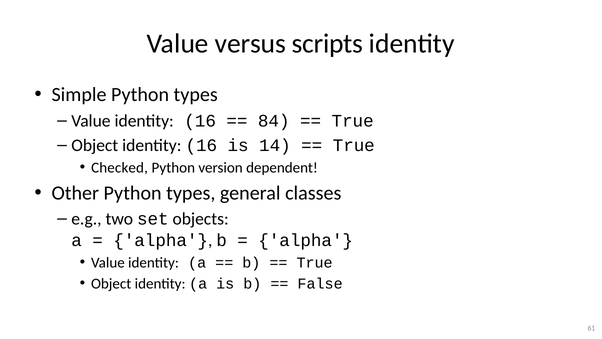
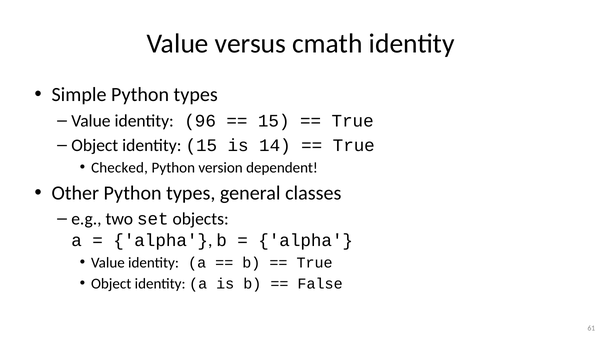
scripts: scripts -> cmath (327, 44)
Value identity 16: 16 -> 96 (200, 121)
84: 84 -> 15 (274, 121)
Object identity 16: 16 -> 15 (201, 145)
